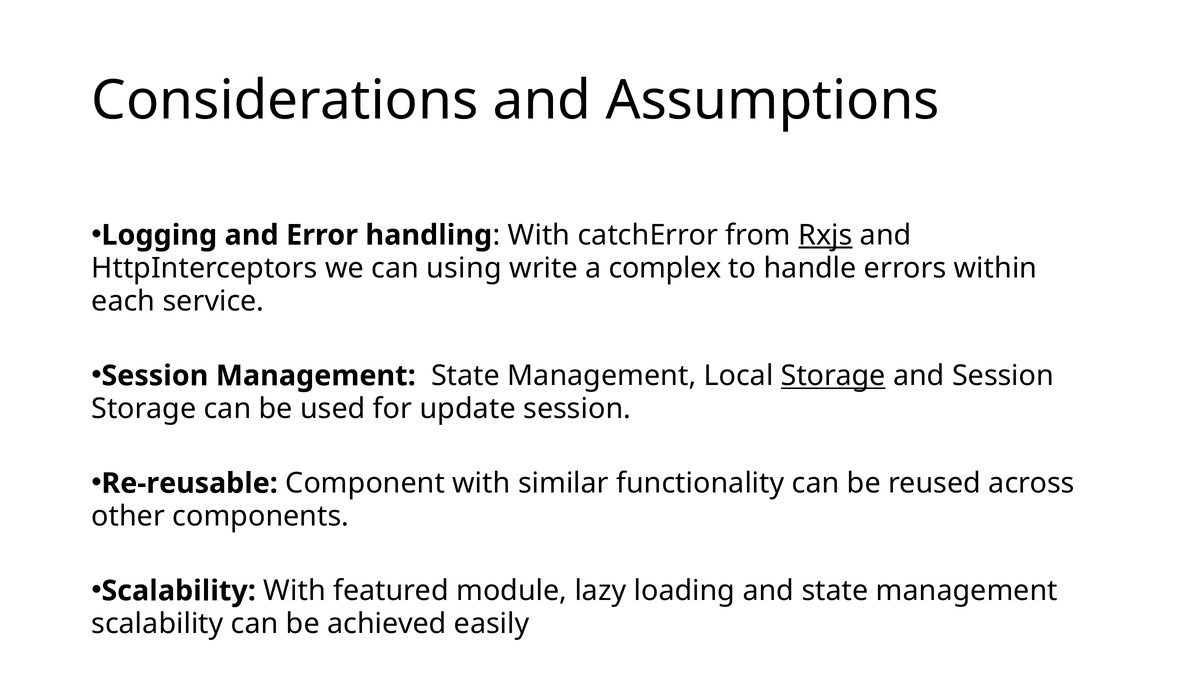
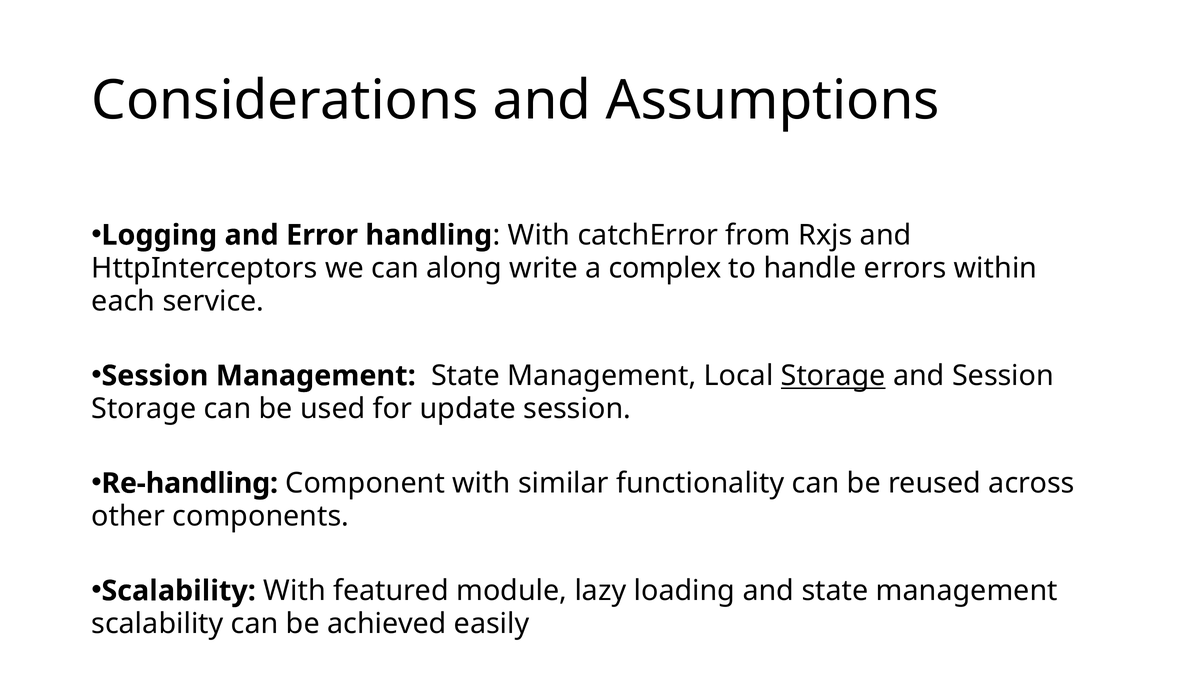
Rxjs underline: present -> none (825, 235)
using: using -> along (464, 268)
Re-reusable: Re-reusable -> Re-handling (190, 483)
